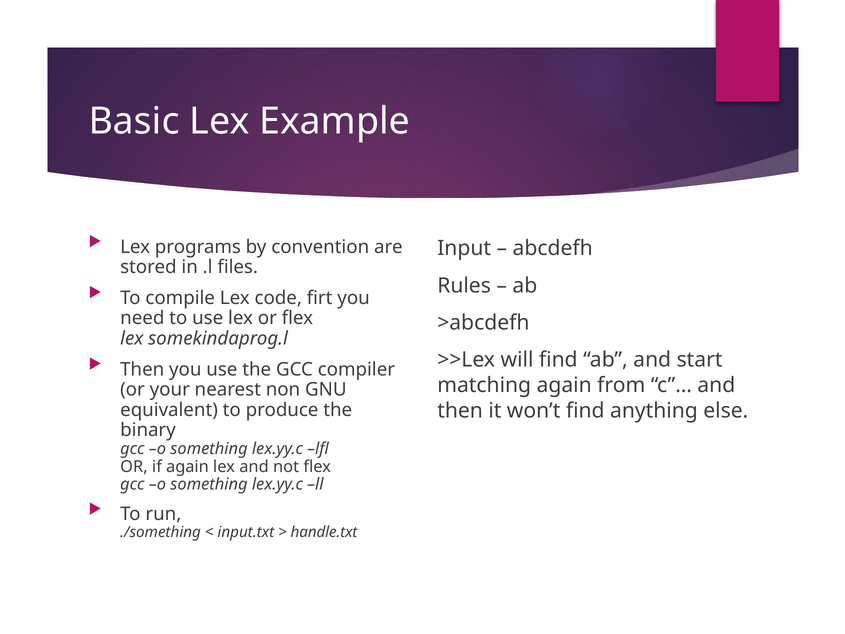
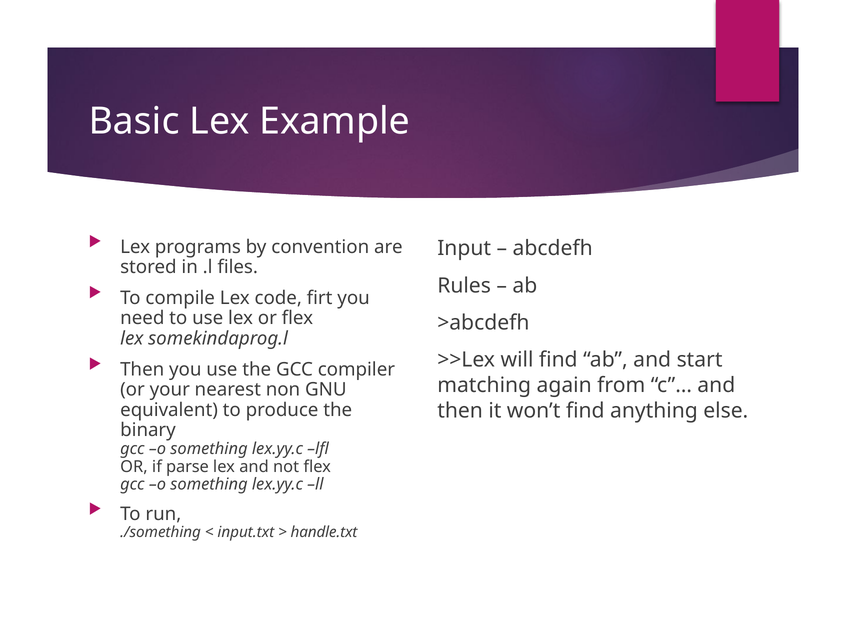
if again: again -> parse (187, 466)
